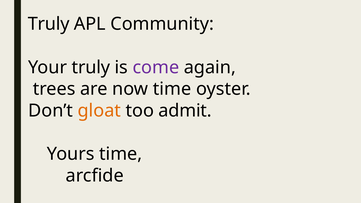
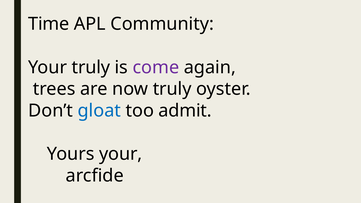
Truly: Truly -> Time (49, 24)
now time: time -> truly (172, 89)
gloat colour: orange -> blue (99, 111)
Yours time: time -> your (121, 154)
